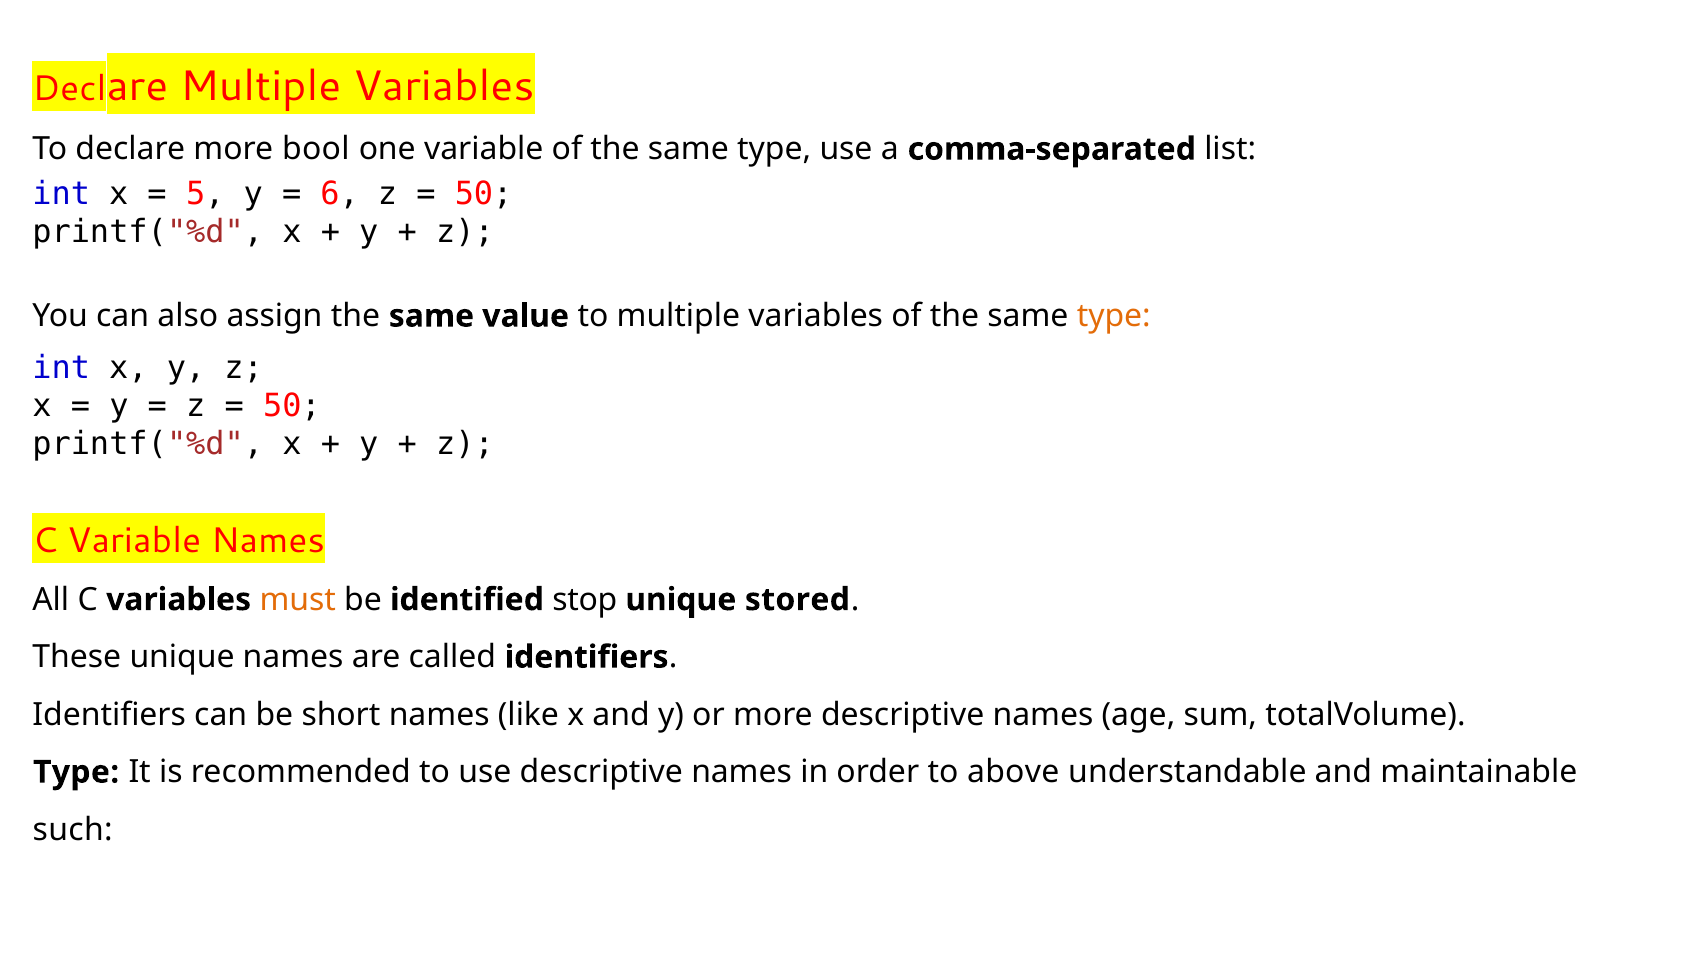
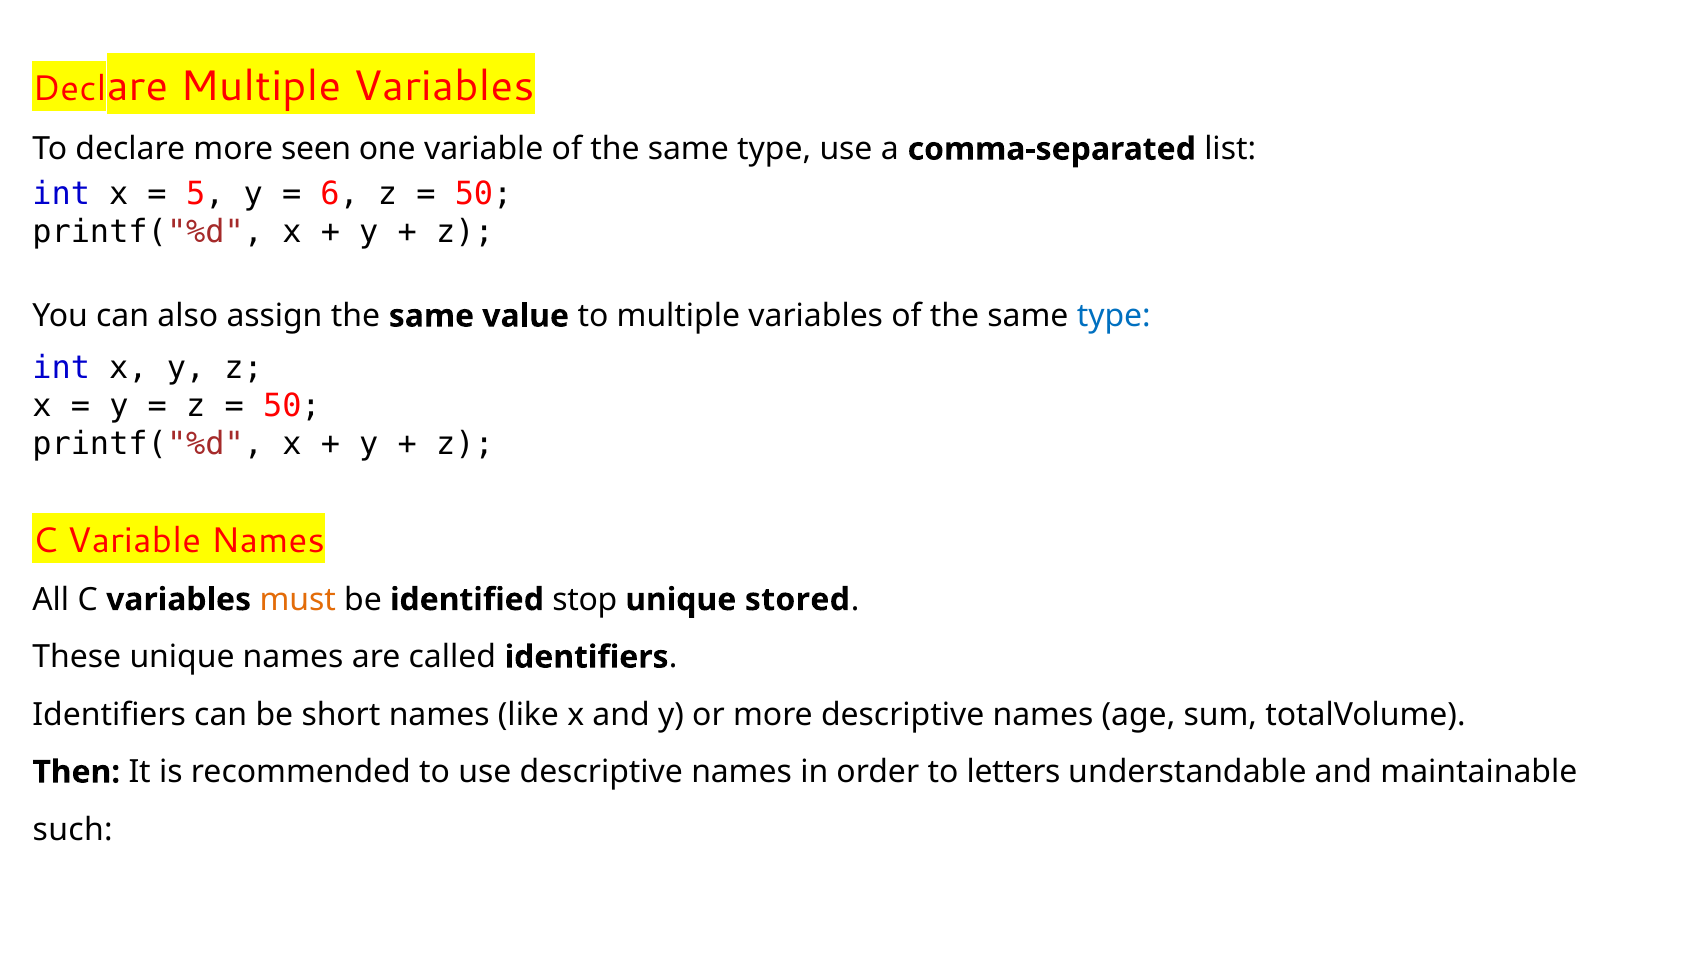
bool: bool -> seen (316, 149)
type colour: orange -> blue (1114, 316)
Type: Type -> Then (76, 773)
above: above -> letters (1014, 773)
